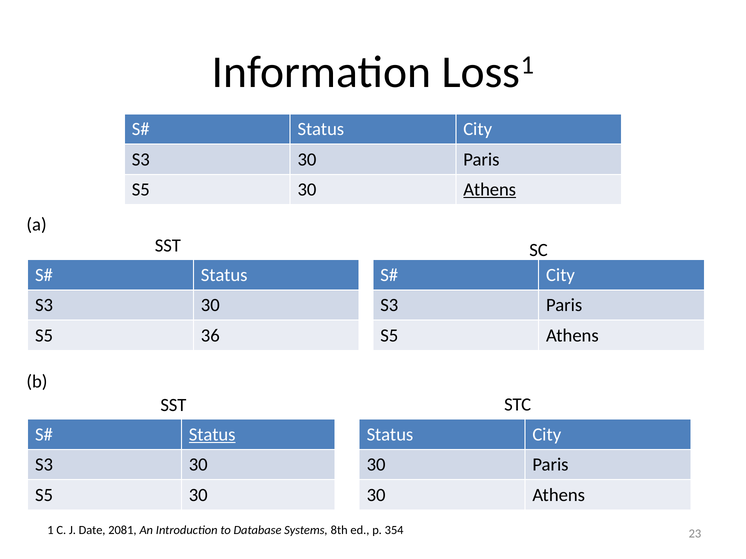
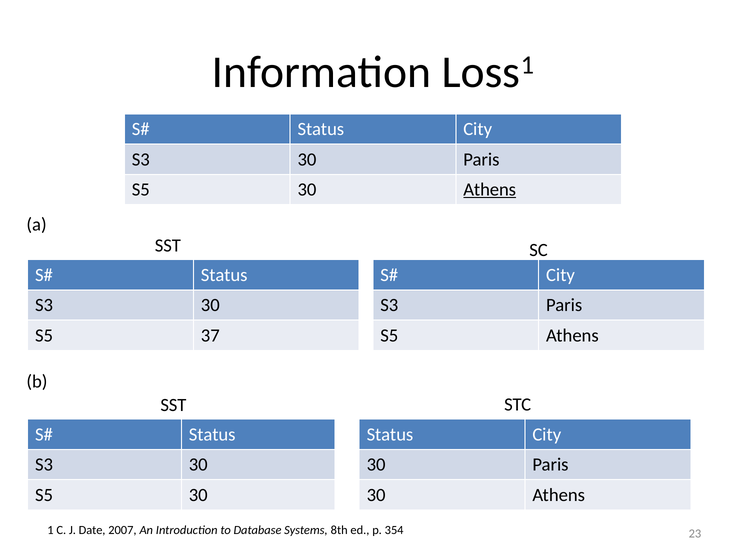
36: 36 -> 37 (210, 336)
Status underline: present -> none (212, 435)
2081: 2081 -> 2007 (122, 531)
